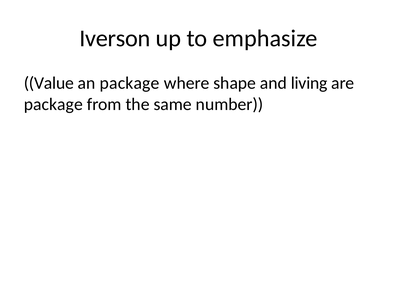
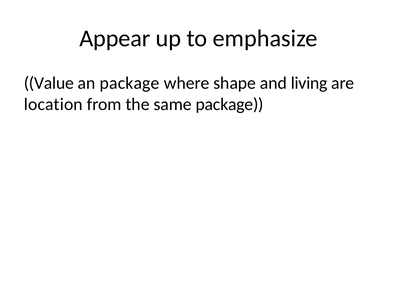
Iverson: Iverson -> Appear (115, 38)
package: package -> location (53, 104)
same number: number -> package (230, 104)
